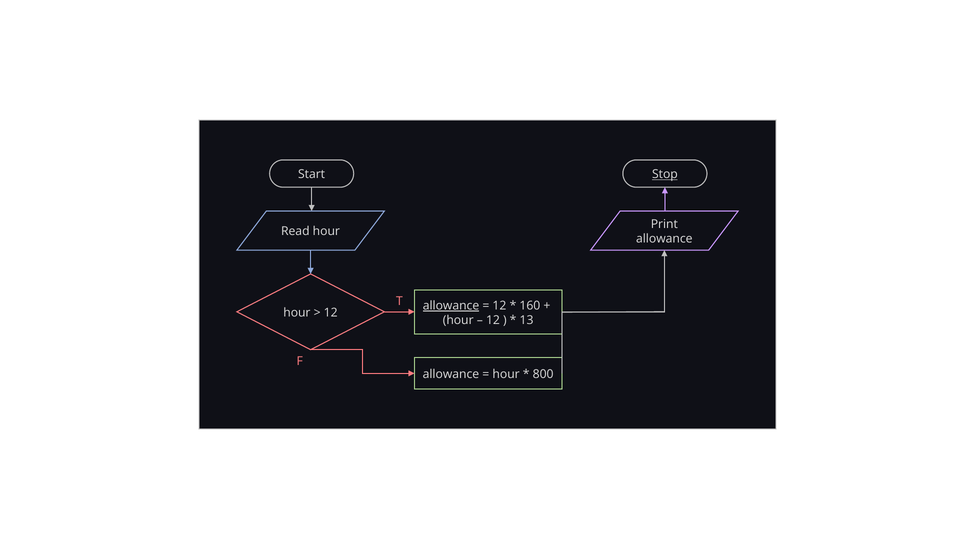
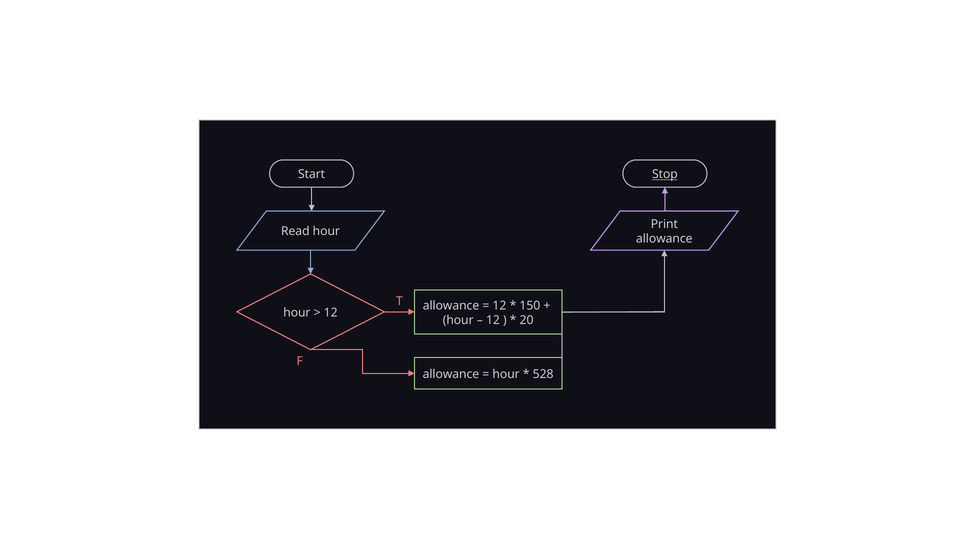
allowance underline: present -> none (451, 305)
160: 160 -> 150 (530, 305)
13: 13 -> 20 (527, 320)
800: 800 -> 528 (543, 374)
